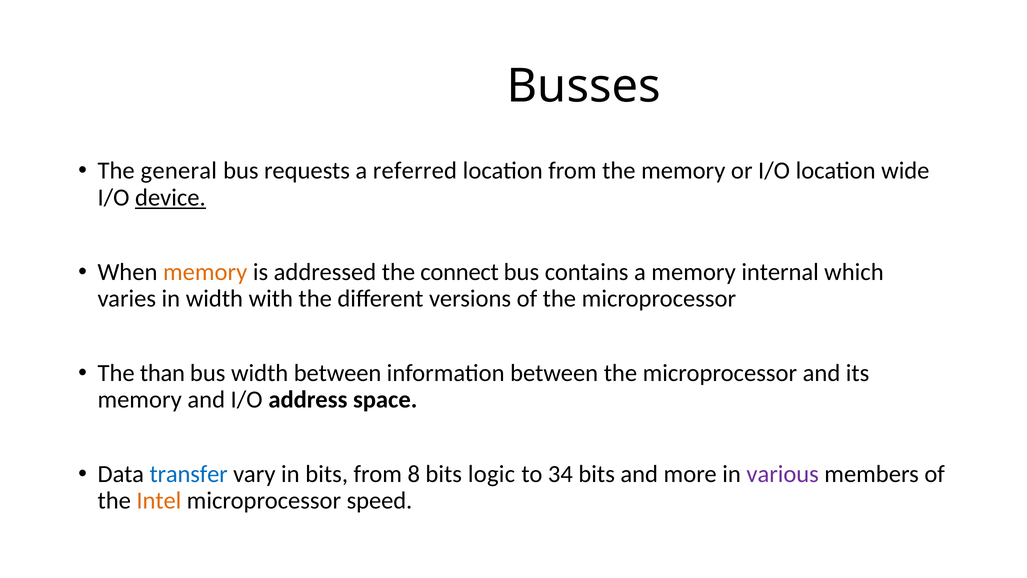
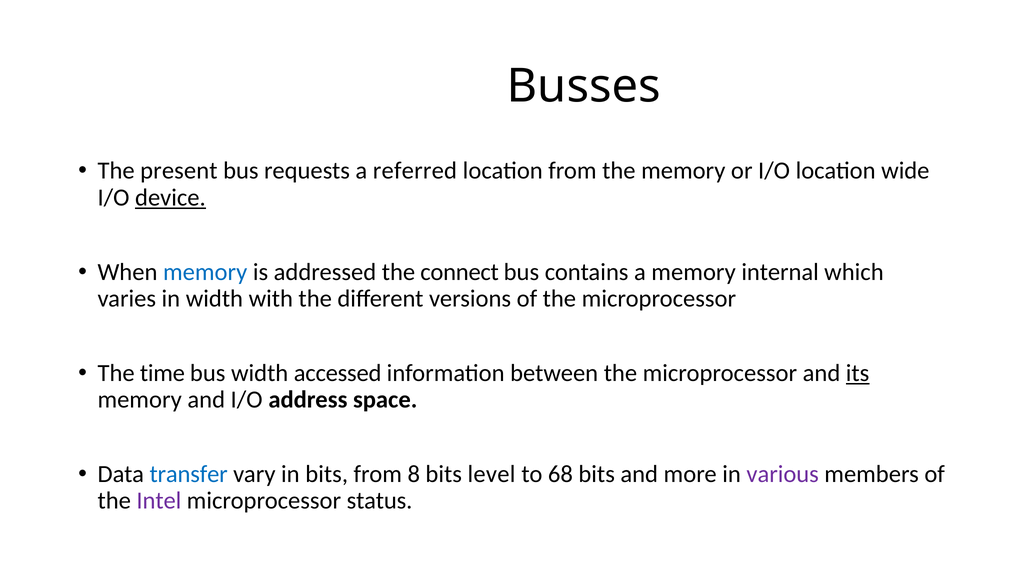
general: general -> present (179, 171)
memory colour: orange -> blue (205, 272)
than: than -> time (162, 373)
width between: between -> accessed (338, 373)
its underline: none -> present (858, 373)
logic: logic -> level (492, 474)
34: 34 -> 68 (560, 474)
Intel colour: orange -> purple (159, 501)
speed: speed -> status (380, 501)
